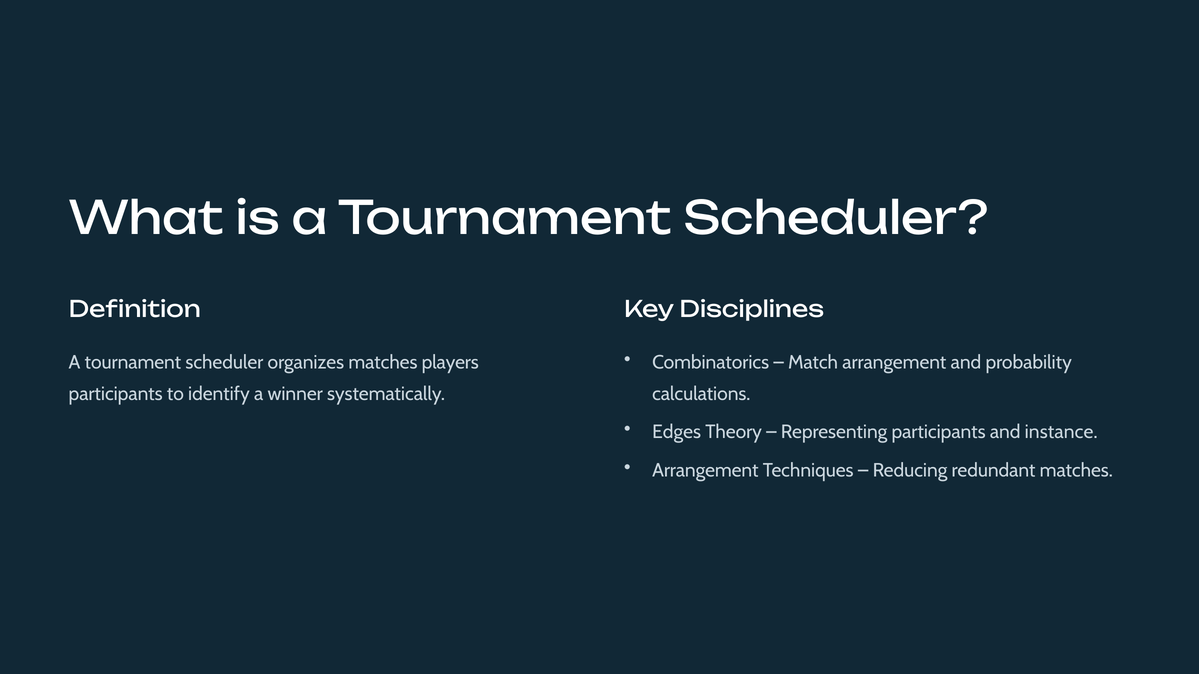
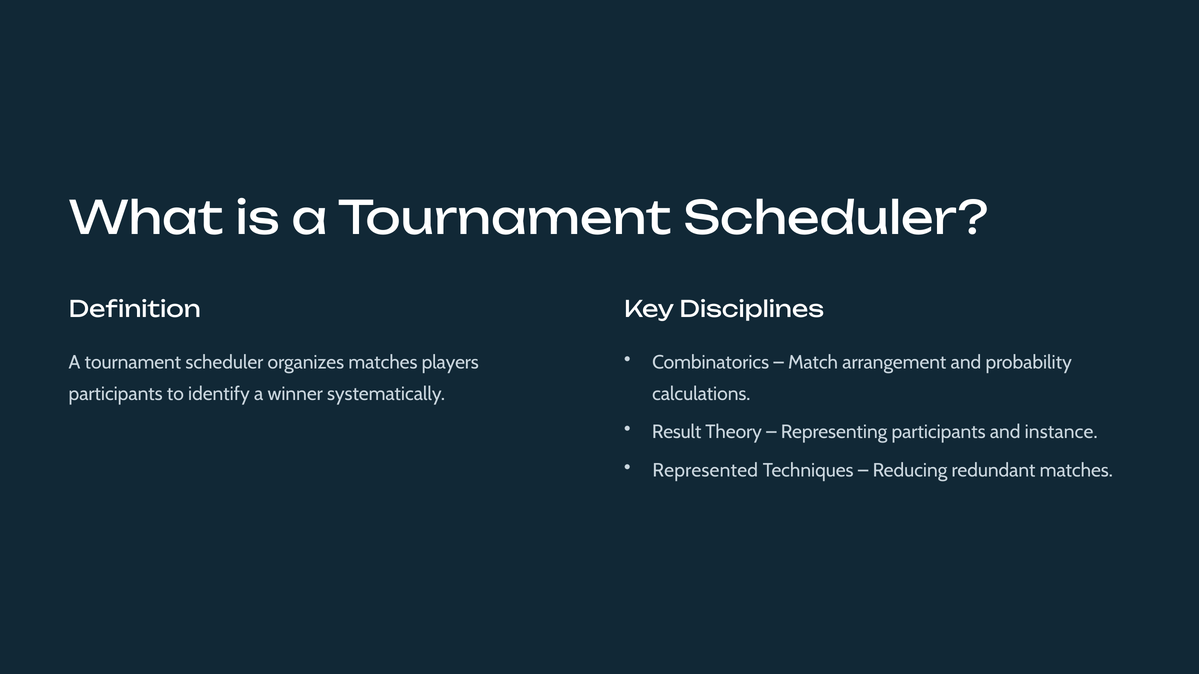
Edges: Edges -> Result (677, 432)
Arrangement: Arrangement -> Represented (705, 471)
